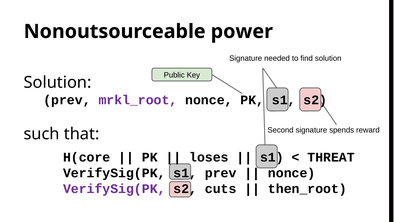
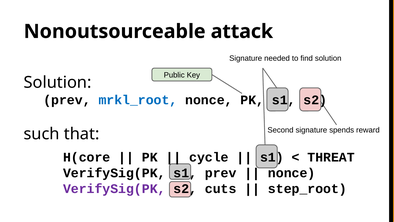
power: power -> attack (242, 31)
mrkl_root colour: purple -> blue (138, 100)
loses: loses -> cycle (209, 157)
then_root: then_root -> step_root (307, 189)
